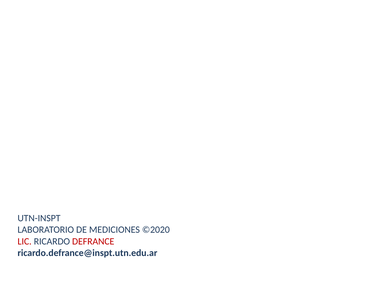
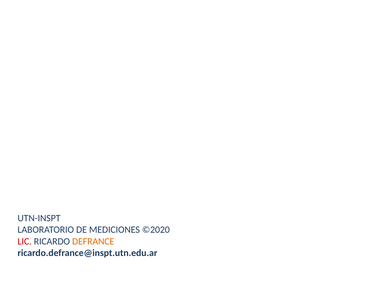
DEFRANCE colour: red -> orange (93, 241)
